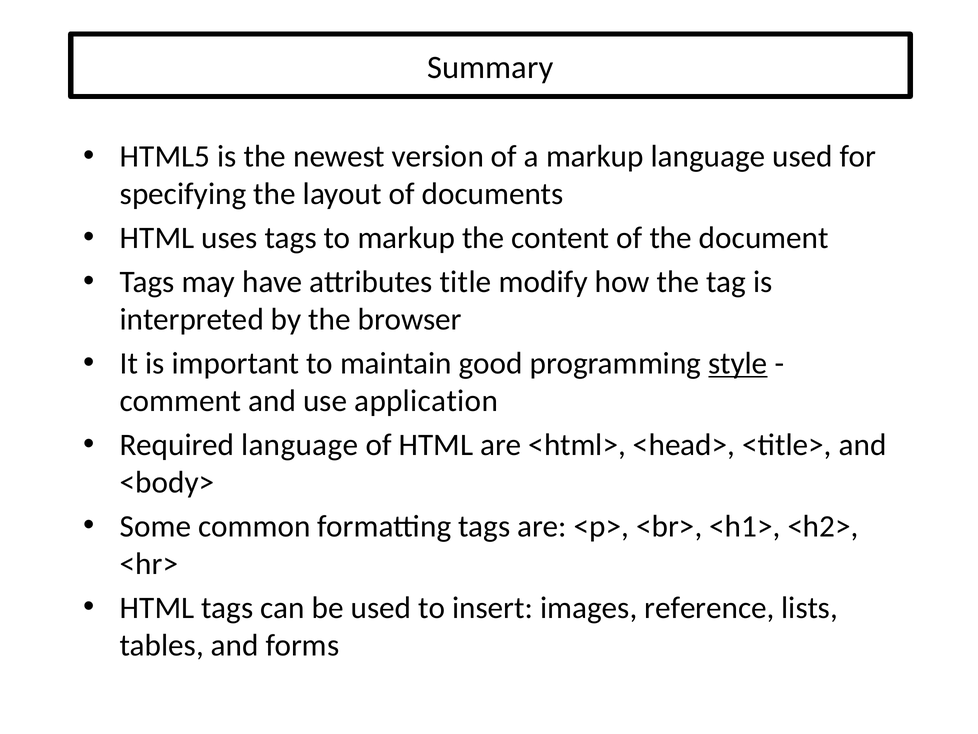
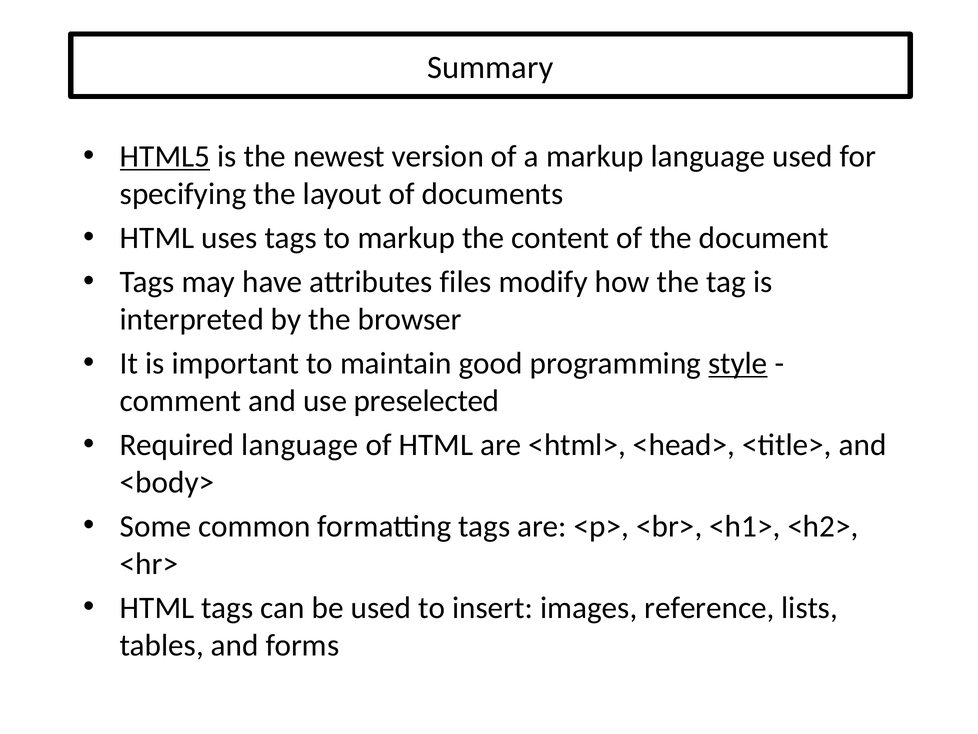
HTML5 underline: none -> present (165, 156)
title: title -> files (466, 282)
application: application -> preselected (426, 401)
